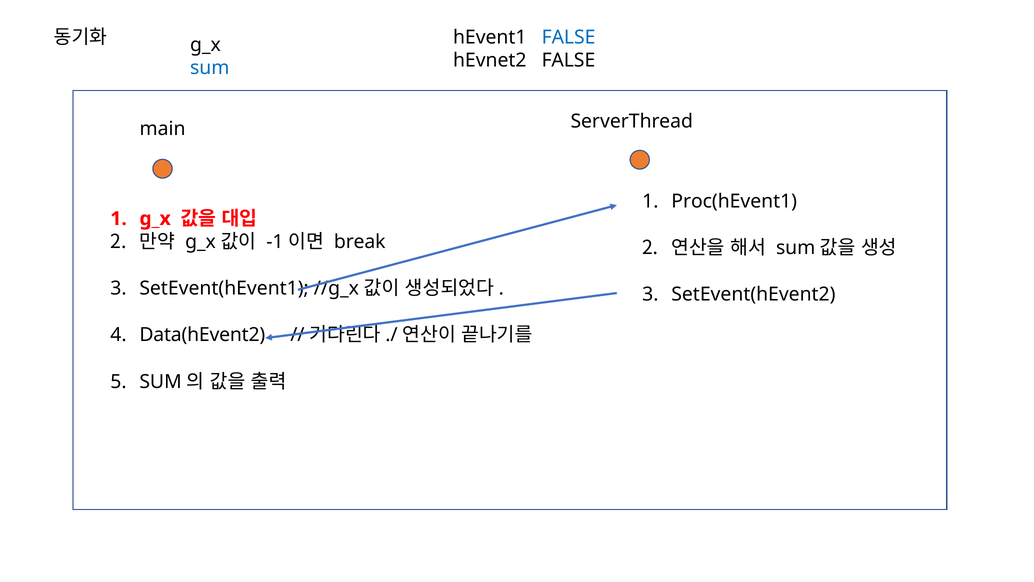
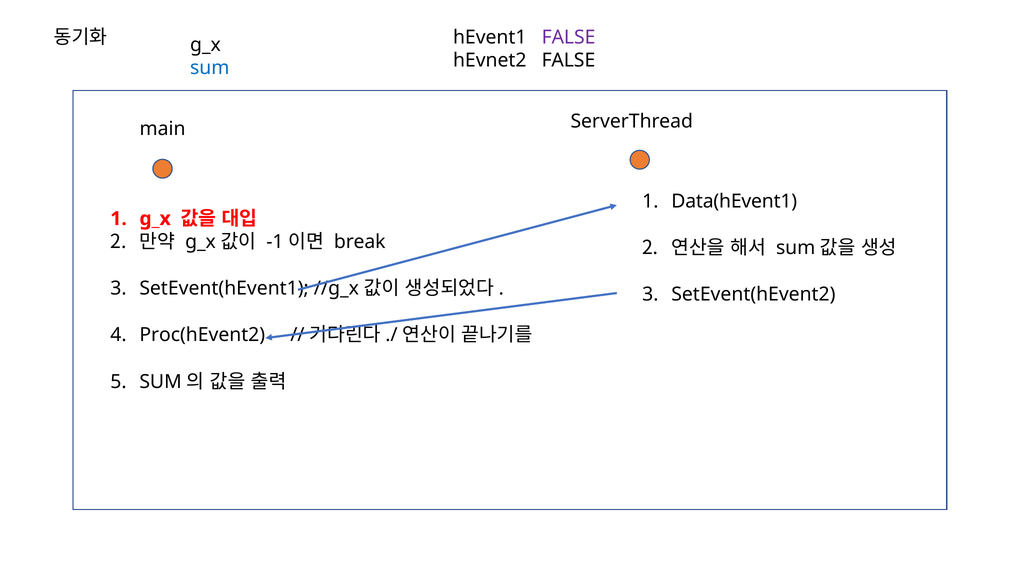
FALSE colour: blue -> purple (569, 37)
Proc(hEvent1: Proc(hEvent1 -> Data(hEvent1 (734, 201)
Data(hEvent2: Data(hEvent2 -> Proc(hEvent2 (202, 335)
